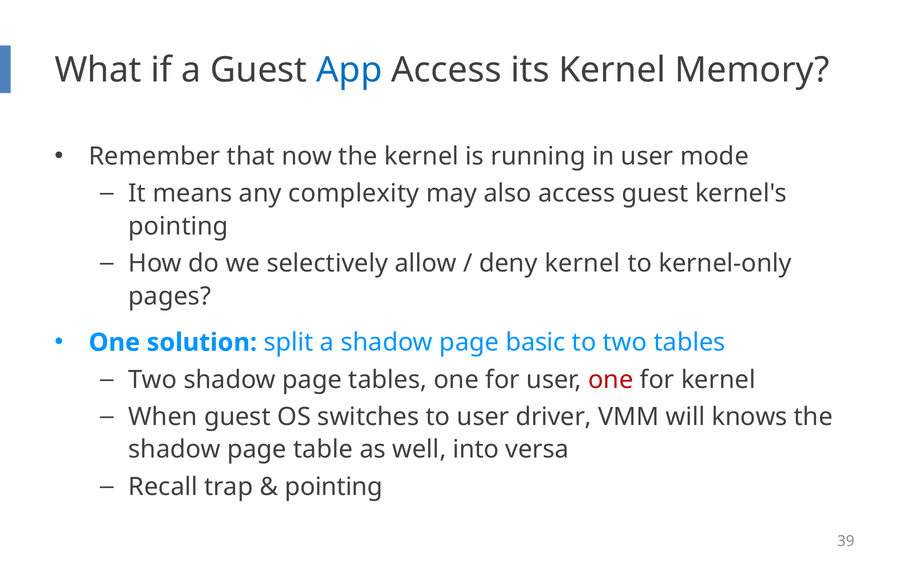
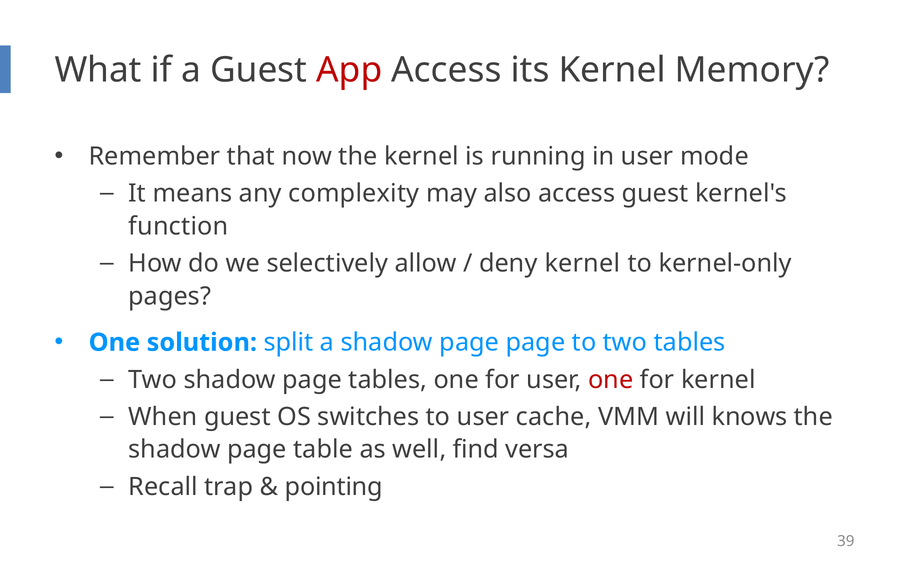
App colour: blue -> red (349, 70)
pointing: pointing -> function (178, 226)
page basic: basic -> page (535, 343)
driver: driver -> cache (554, 417)
into: into -> find (476, 450)
